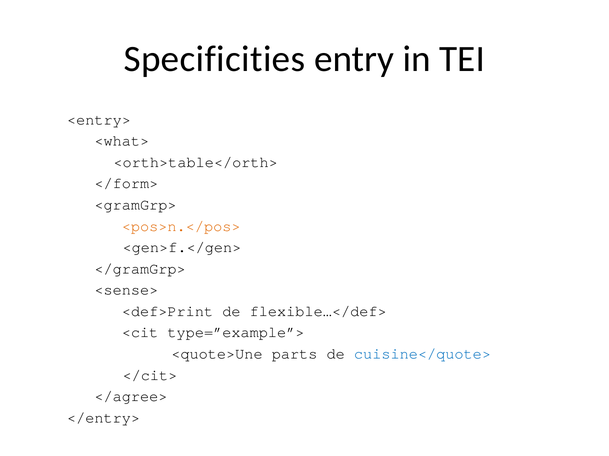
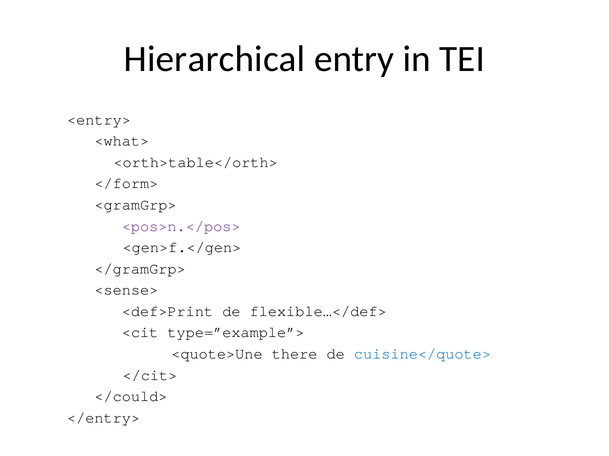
Specificities: Specificities -> Hierarchical (215, 59)
<pos>n.</pos> colour: orange -> purple (181, 226)
parts: parts -> there (295, 354)
</agree>: </agree> -> </could> (131, 397)
